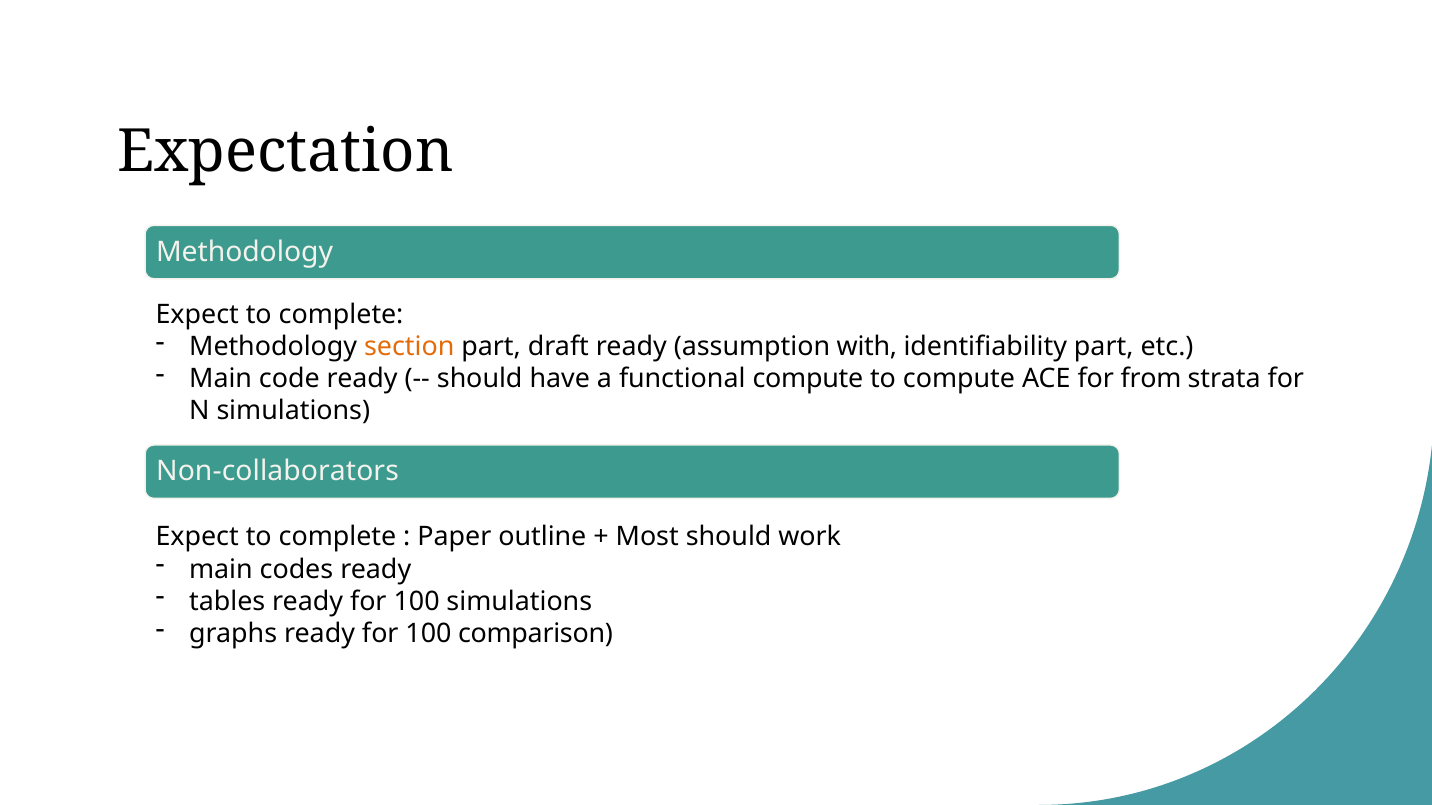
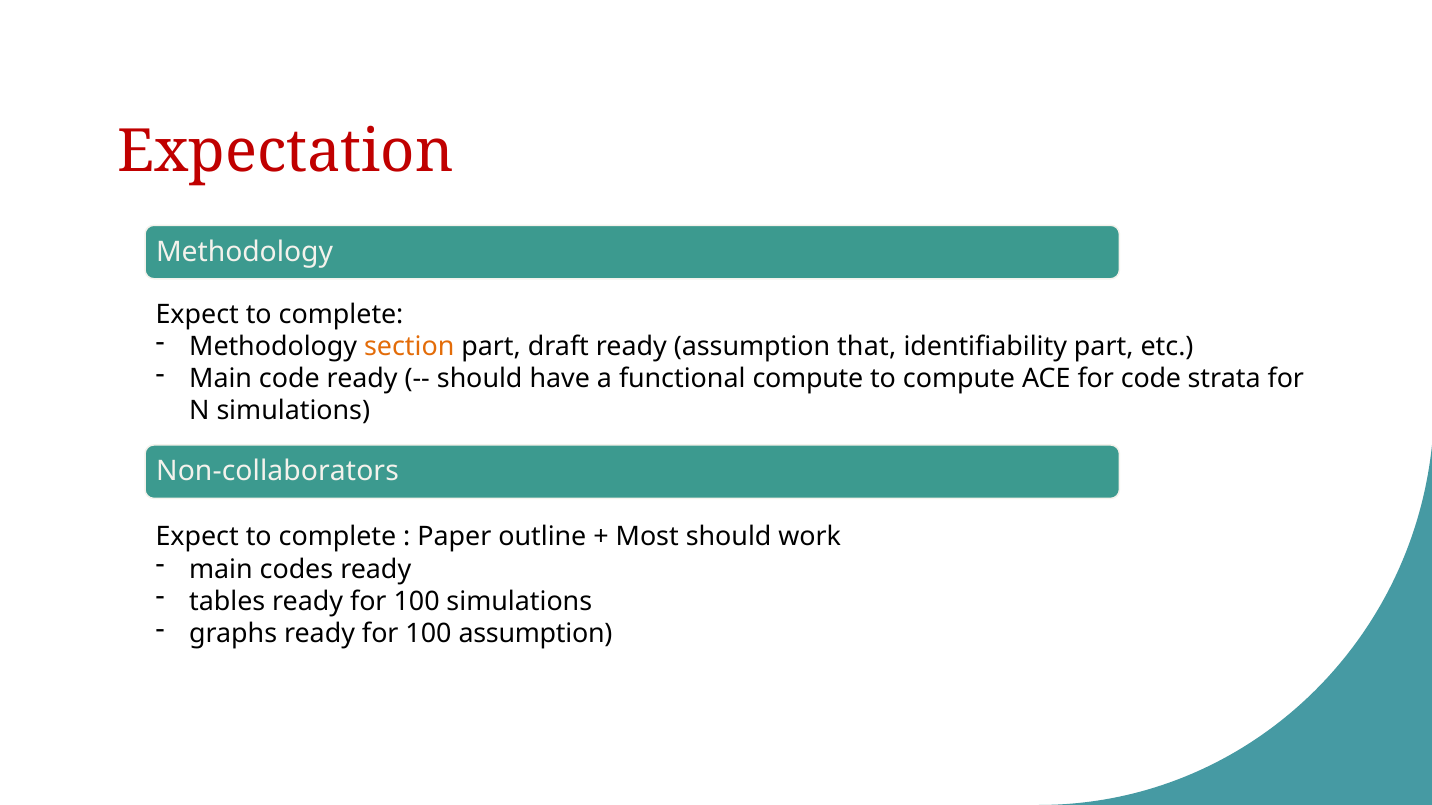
Expectation colour: black -> red (285, 152)
with: with -> that (867, 347)
for from: from -> code (1151, 379)
100 comparison: comparison -> assumption (535, 634)
